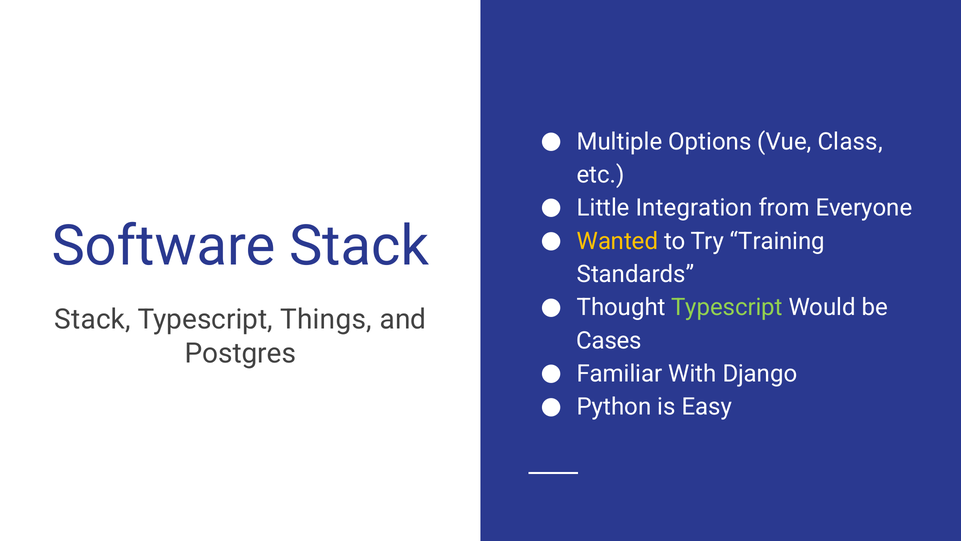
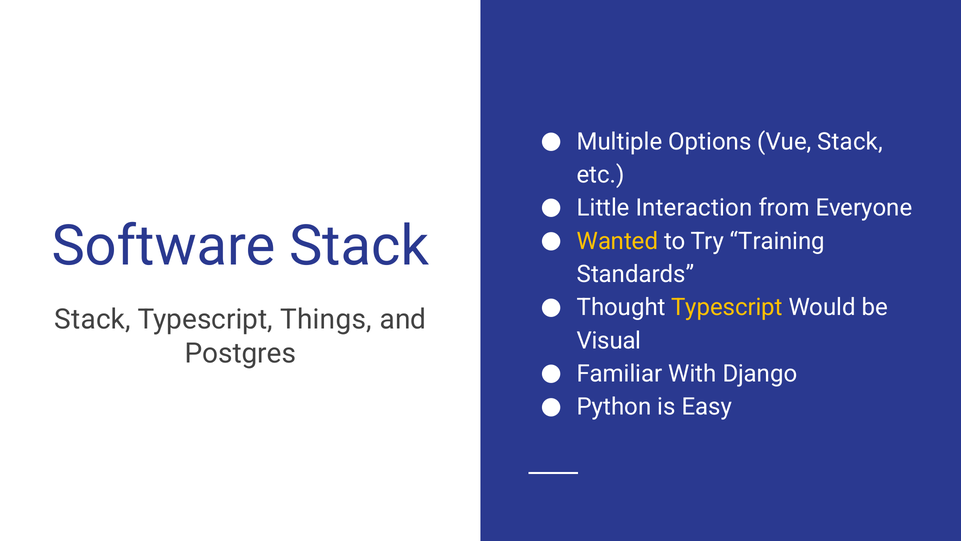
Vue Class: Class -> Stack (850, 142)
Integration: Integration -> Interaction (694, 208)
Typescript colour: light green -> yellow (727, 307)
Cases: Cases -> Visual (609, 340)
